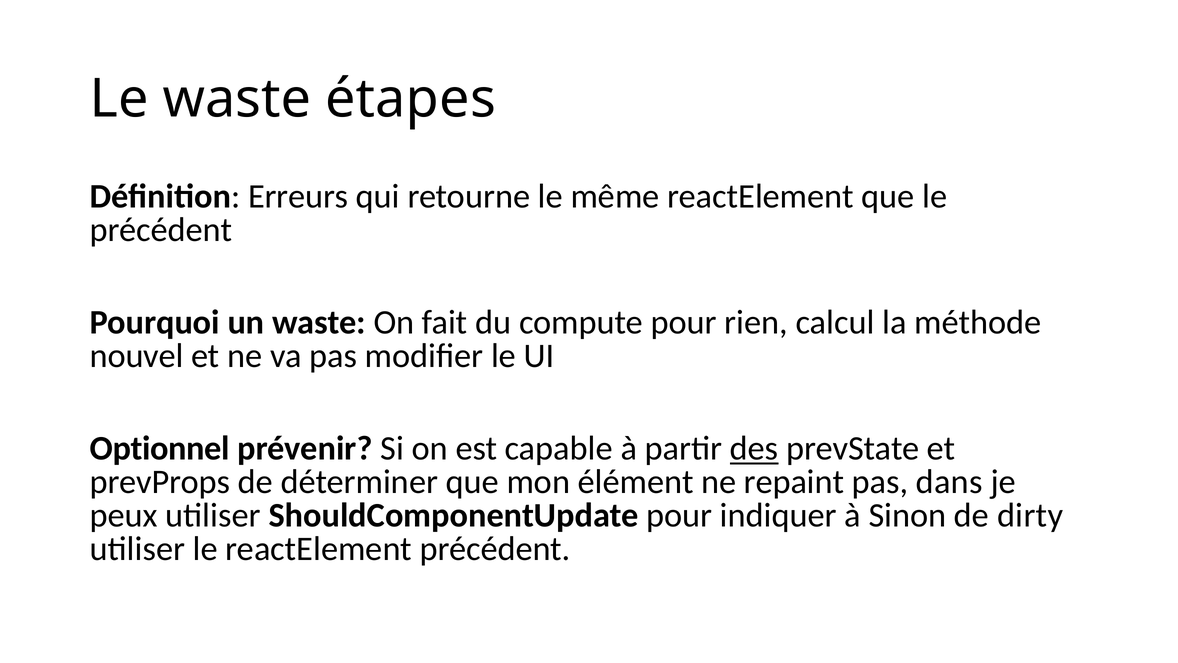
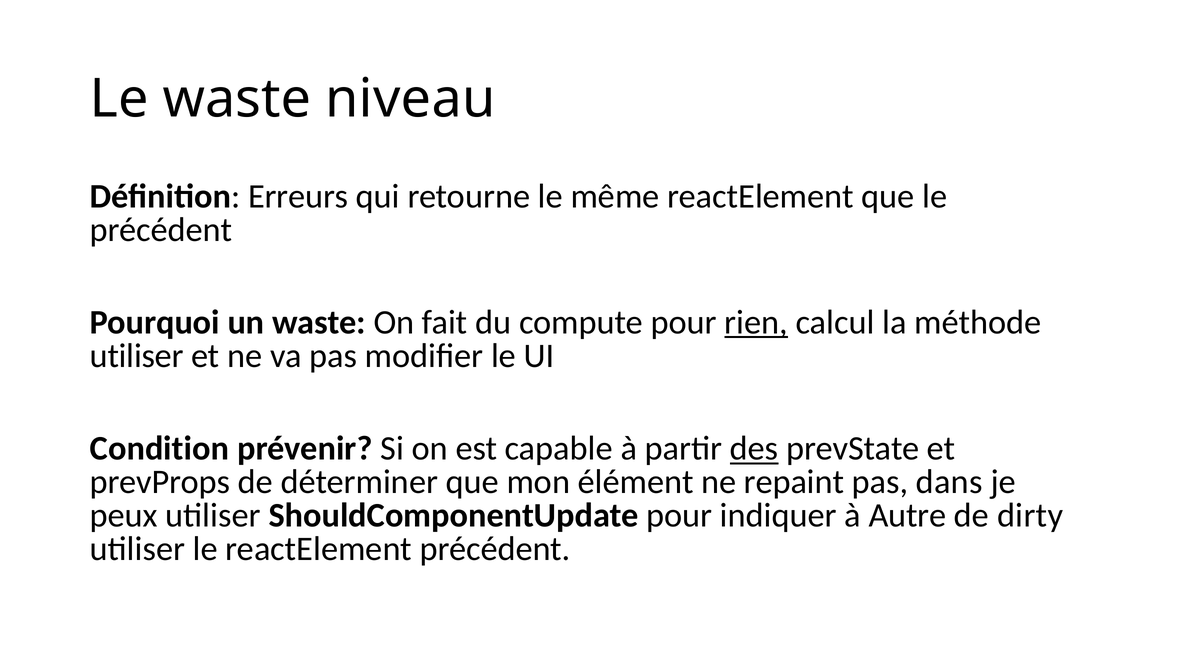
étapes: étapes -> niveau (410, 99)
rien underline: none -> present (756, 322)
nouvel: nouvel -> utiliser (137, 356)
Optionnel: Optionnel -> Condition (160, 448)
Sinon: Sinon -> Autre (907, 515)
